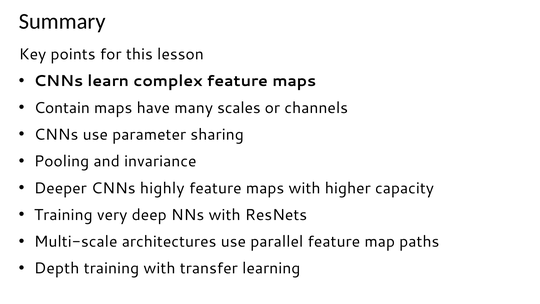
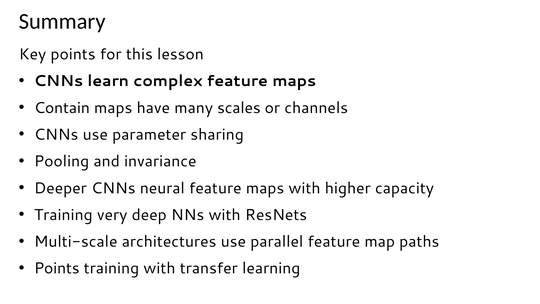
highly: highly -> neural (162, 188)
Depth: Depth -> Points (57, 268)
